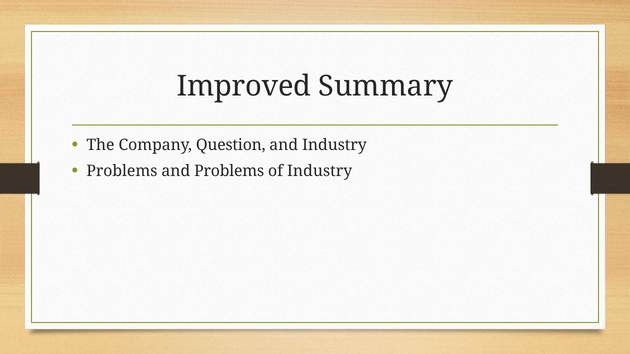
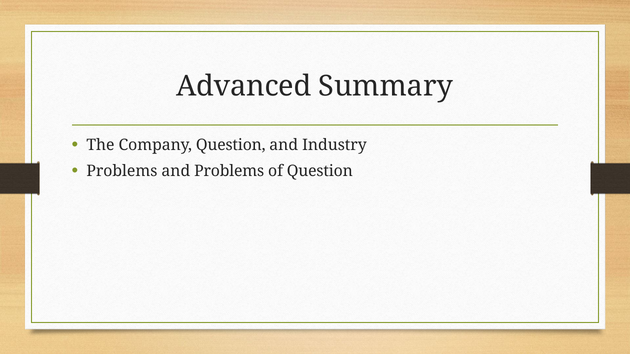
Improved: Improved -> Advanced (244, 86)
of Industry: Industry -> Question (320, 171)
